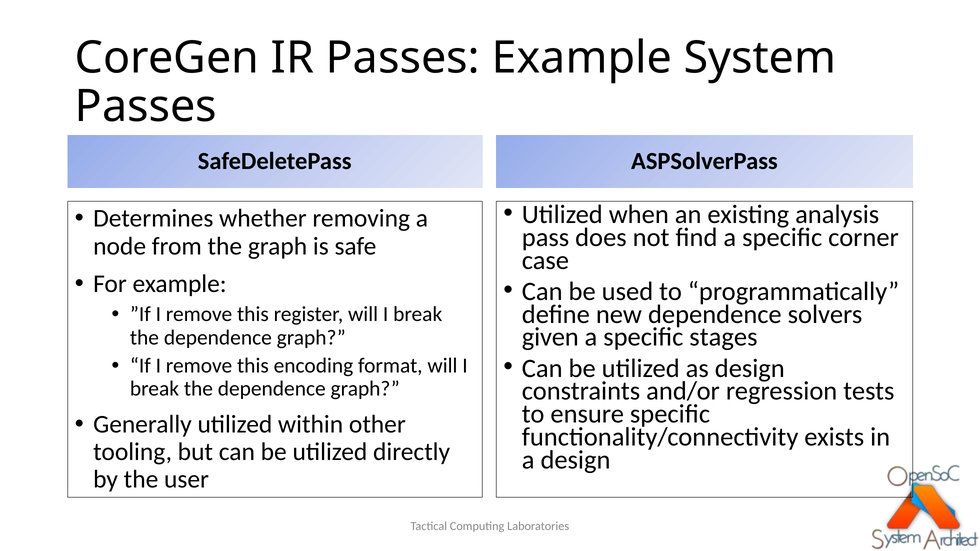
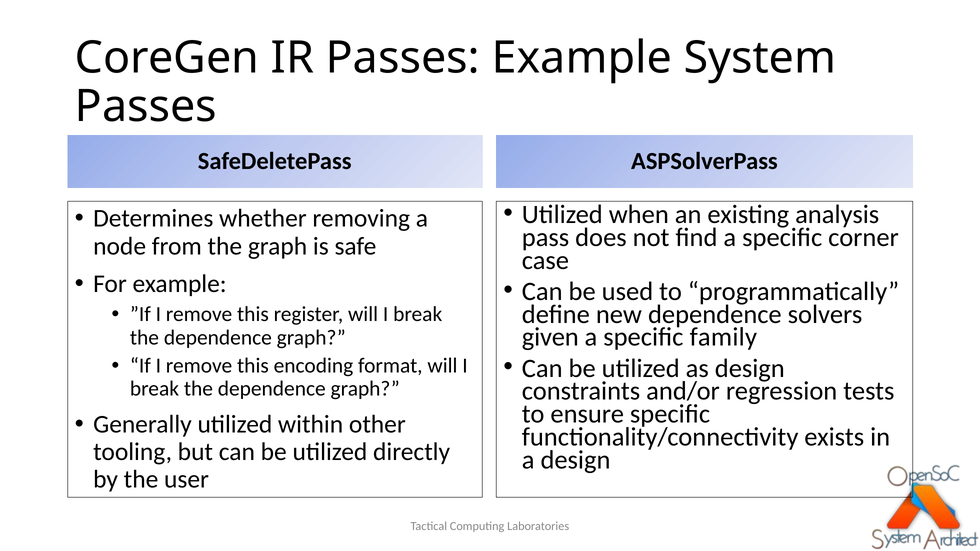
stages: stages -> family (723, 337)
